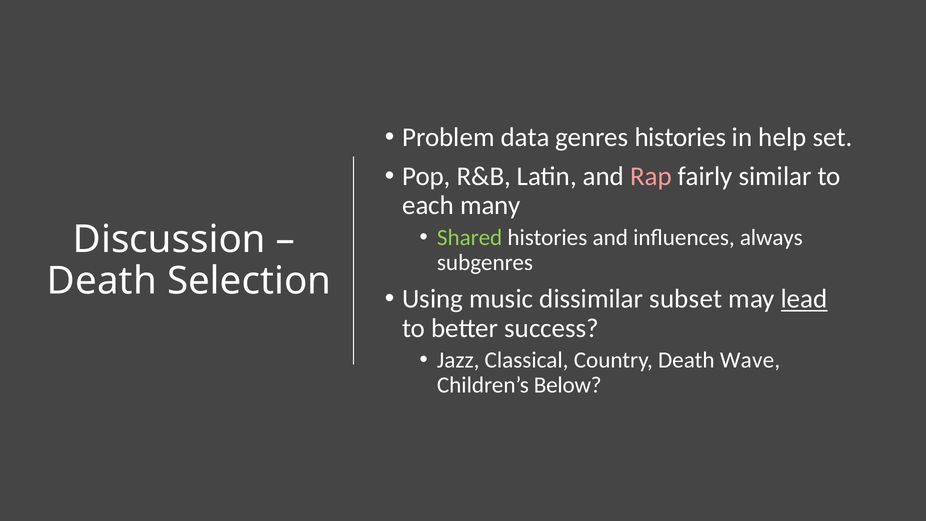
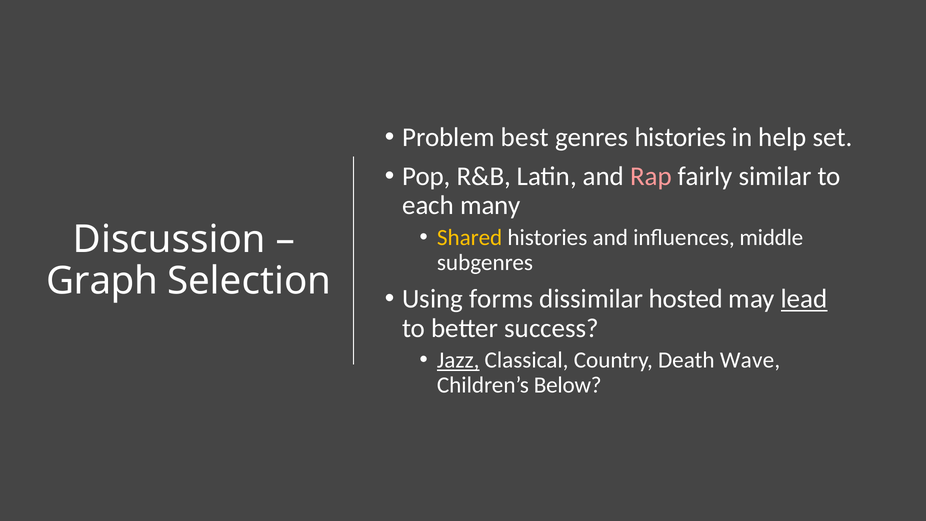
data: data -> best (525, 138)
Shared colour: light green -> yellow (470, 237)
always: always -> middle (771, 237)
Death: Death -> Graph (102, 281)
music: music -> forms (501, 299)
subset: subset -> hosted (686, 299)
Jazz underline: none -> present (458, 360)
